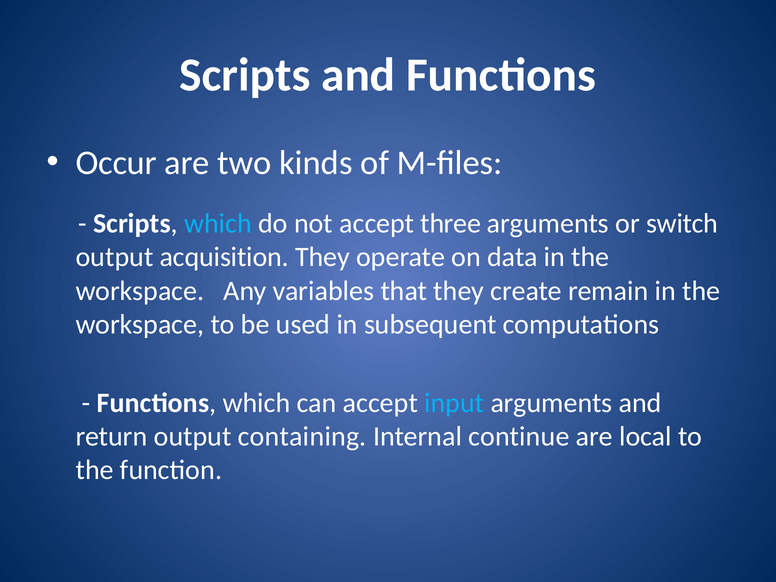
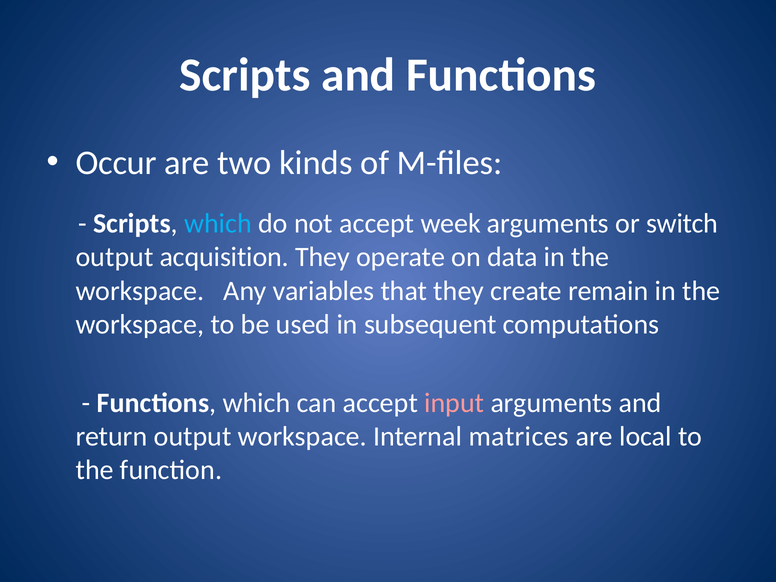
three: three -> week (451, 224)
input colour: light blue -> pink (454, 403)
output containing: containing -> workspace (302, 436)
continue: continue -> matrices (519, 436)
